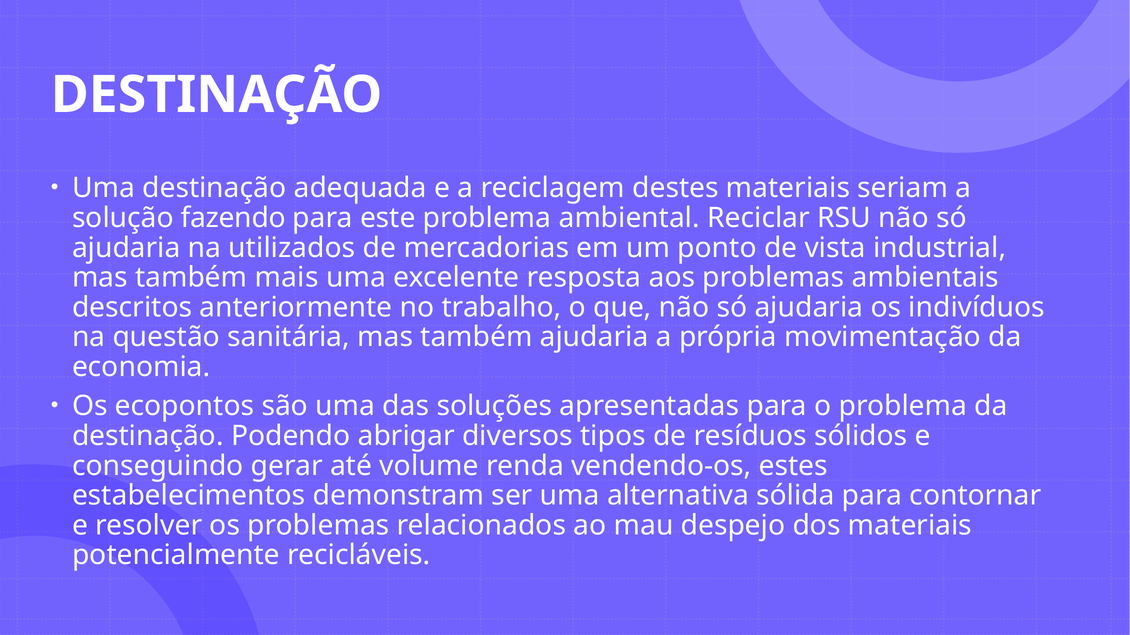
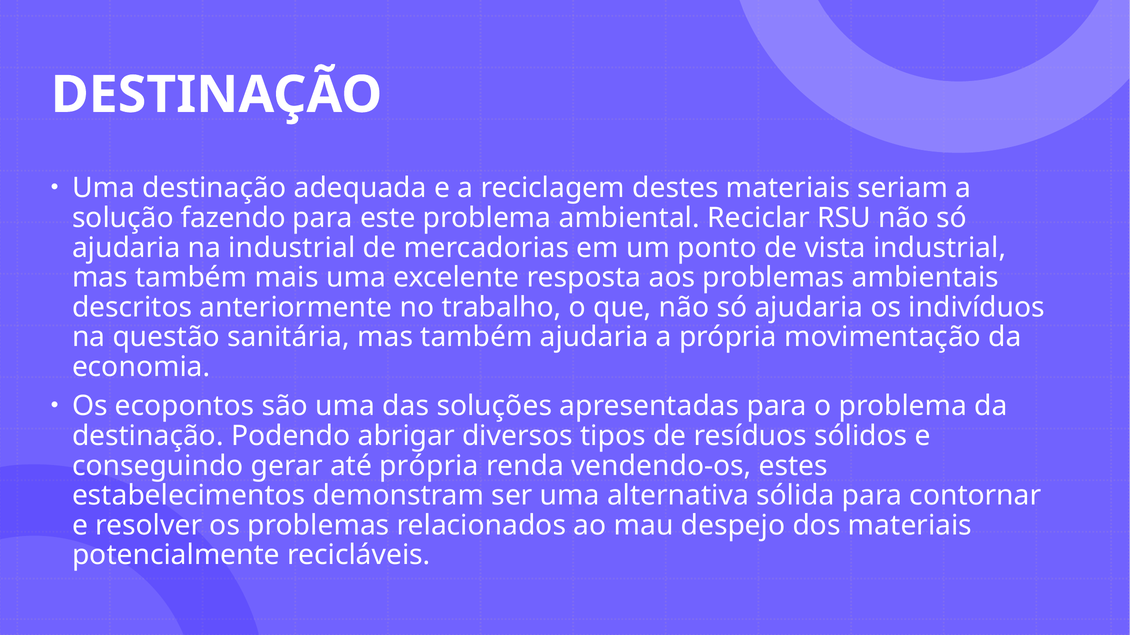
na utilizados: utilizados -> industrial (292, 248)
até volume: volume -> própria (429, 466)
